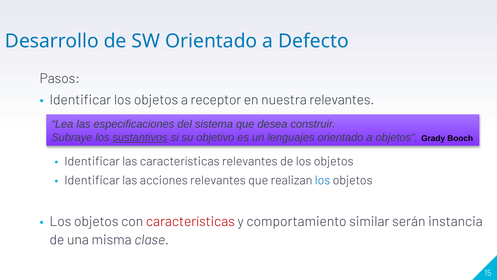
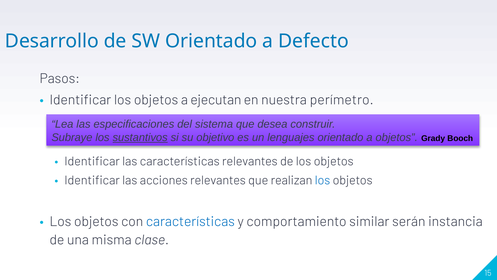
receptor: receptor -> ejecutan (216, 100)
nuestra relevantes: relevantes -> perímetro (342, 100)
características colour: red -> blue (190, 221)
